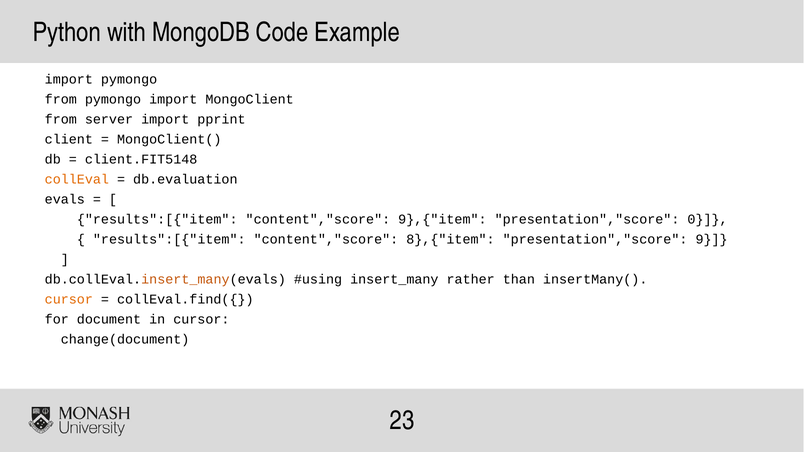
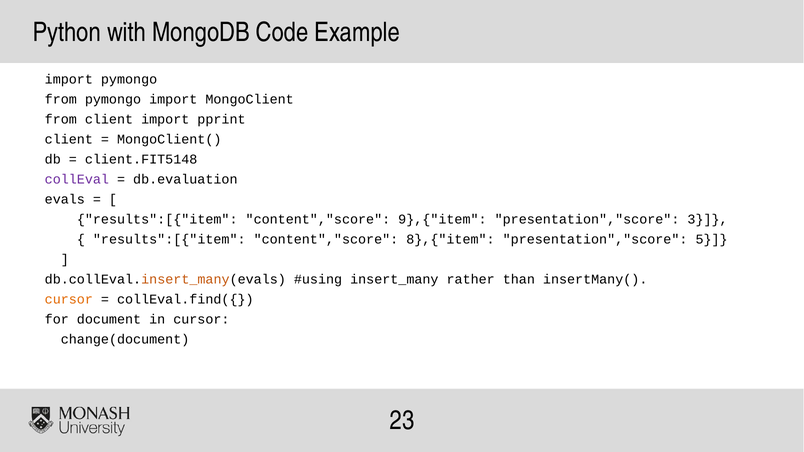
from server: server -> client (109, 119)
collEval colour: orange -> purple (77, 179)
0: 0 -> 3 (708, 219)
9: 9 -> 5 (712, 240)
